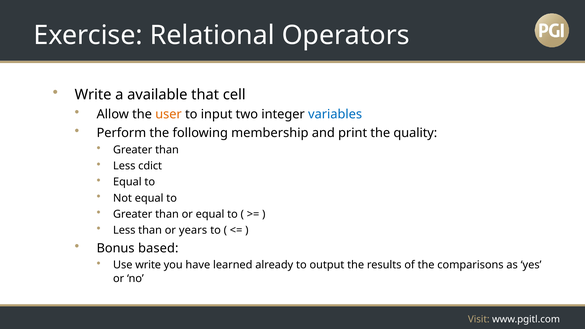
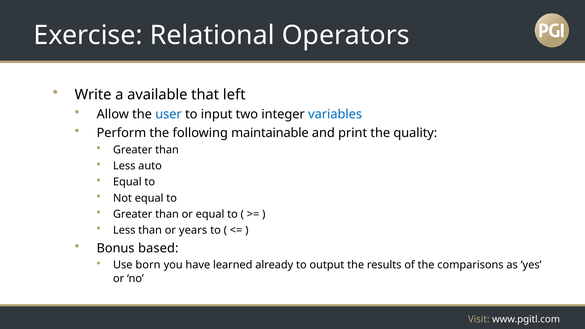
cell: cell -> left (234, 95)
user colour: orange -> blue (169, 114)
membership: membership -> maintainable (270, 133)
cdict: cdict -> auto (150, 166)
Use write: write -> born (148, 265)
